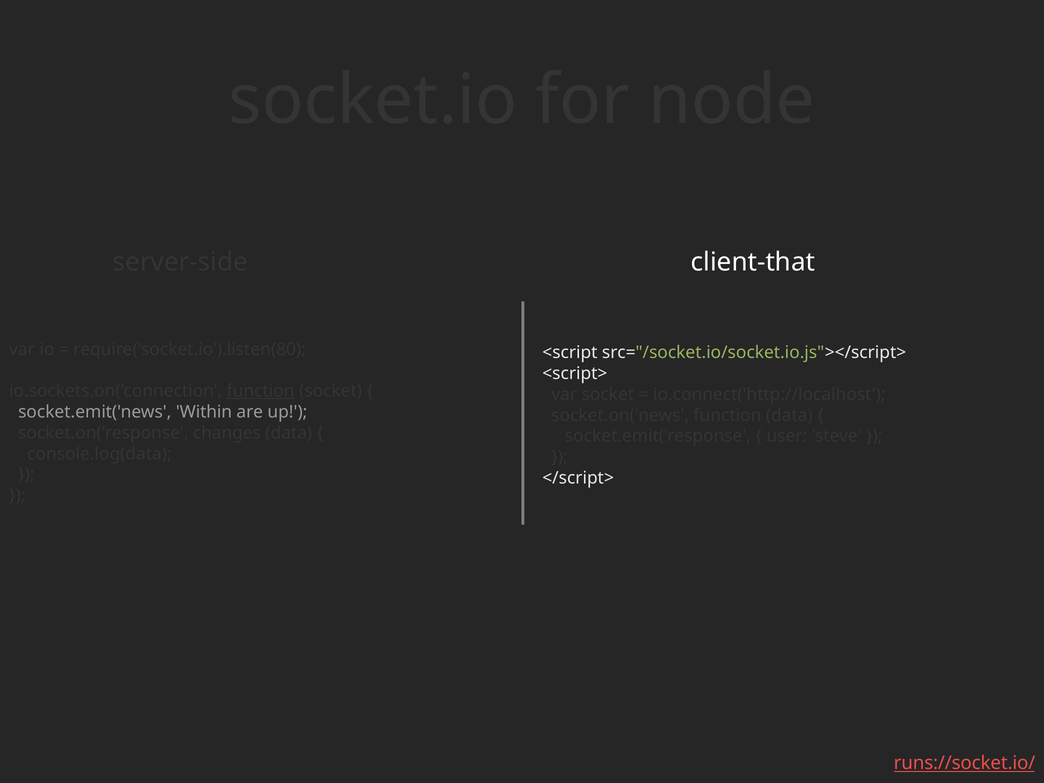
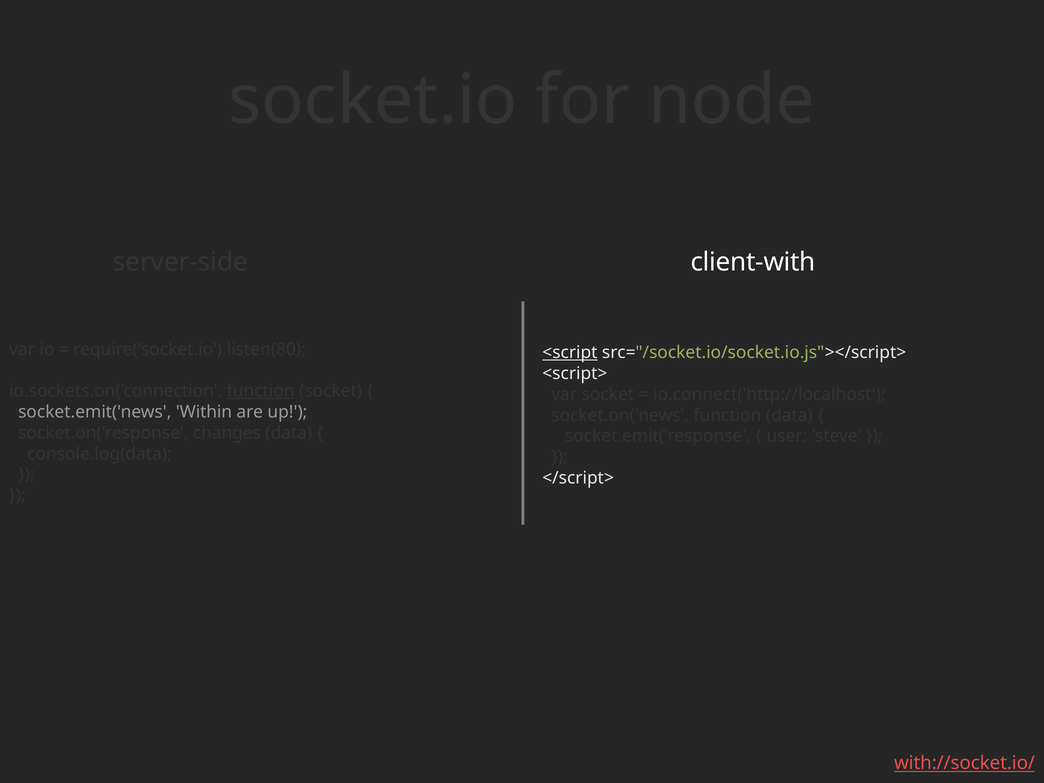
client-that: client-that -> client-with (753, 262)
<script underline: none -> present (570, 353)
runs://socket.io/: runs://socket.io/ -> with://socket.io/ (964, 763)
